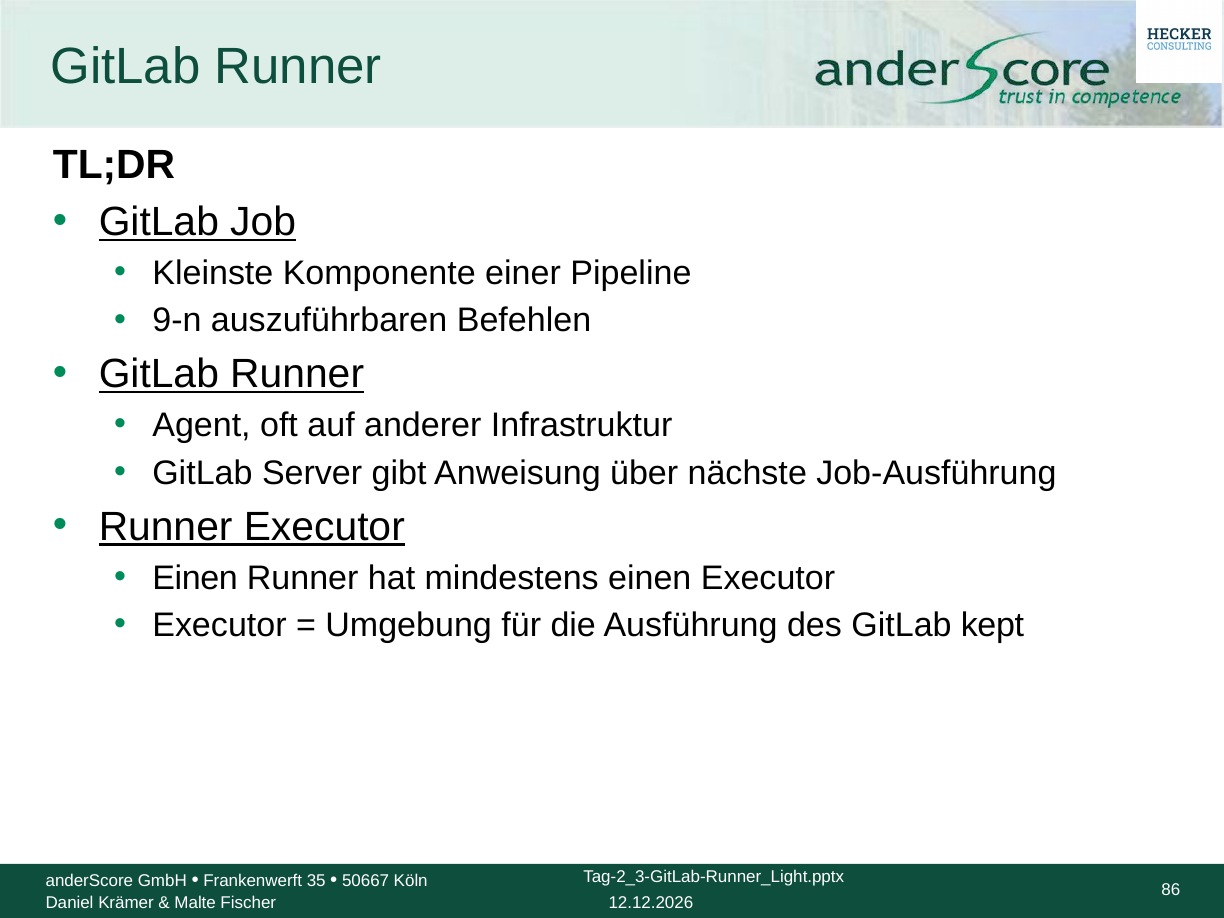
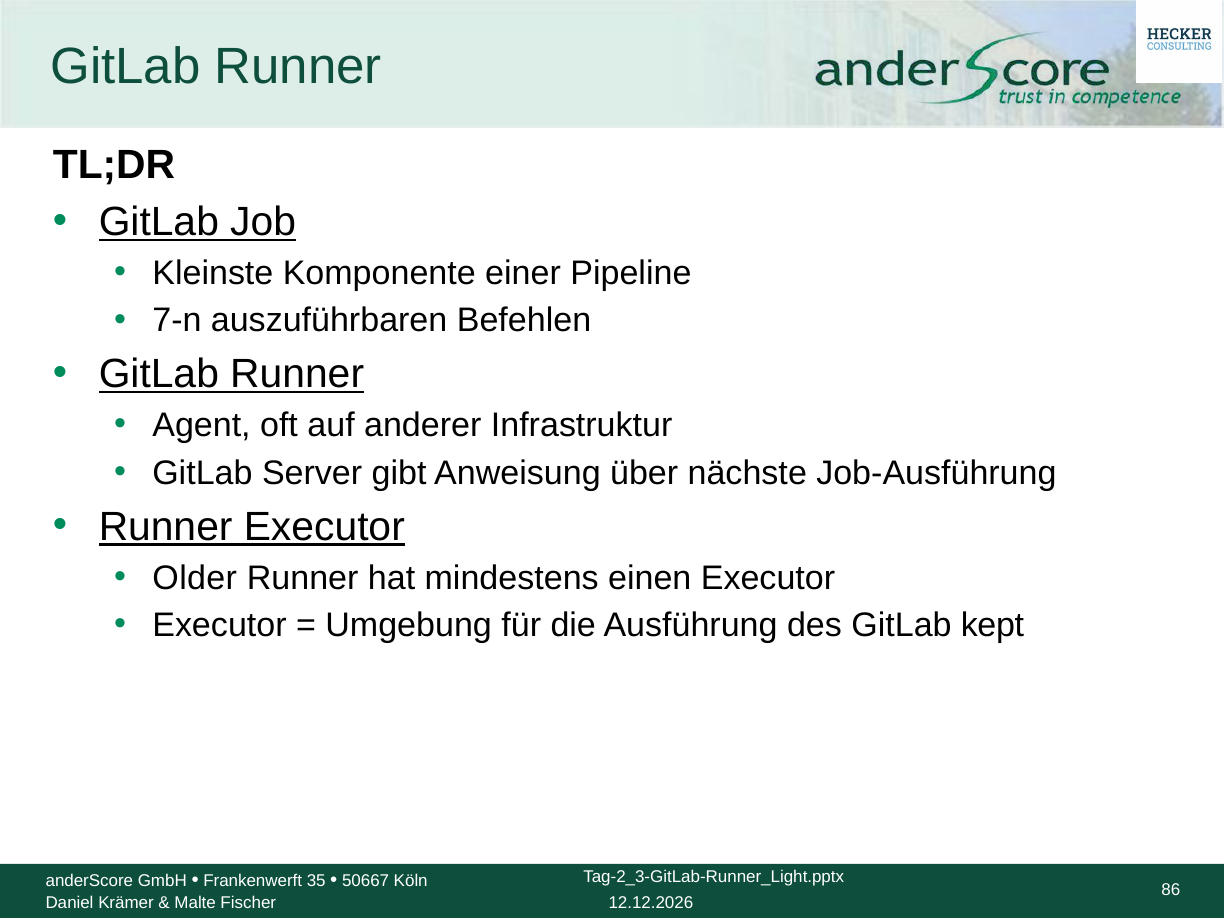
9-n: 9-n -> 7-n (177, 321)
Einen: Einen -> Older (195, 578)
